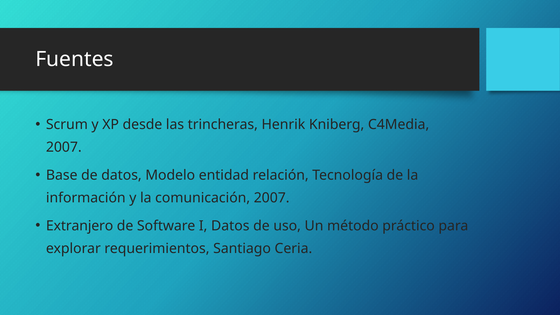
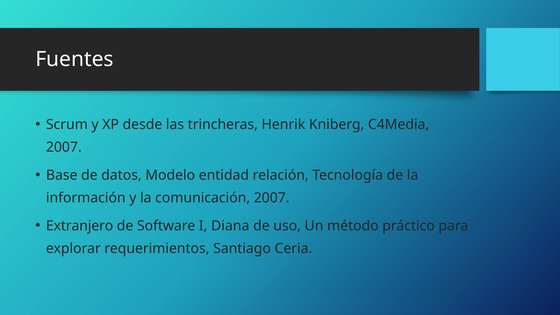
I Datos: Datos -> Diana (230, 226)
